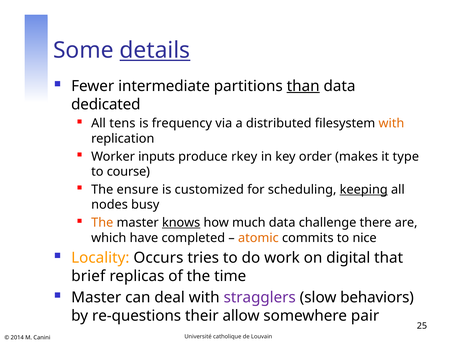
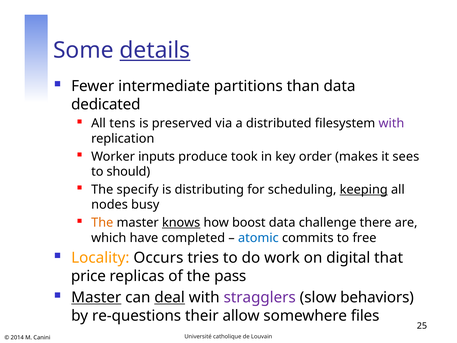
than underline: present -> none (303, 86)
frequency: frequency -> preserved (182, 123)
with colour: orange -> purple (391, 123)
rkey: rkey -> took (244, 156)
type: type -> sees (406, 156)
course: course -> should (128, 172)
ensure: ensure -> specify (138, 189)
customized: customized -> distributing (209, 189)
much: much -> boost (249, 222)
atomic colour: orange -> blue (258, 238)
nice: nice -> free (365, 238)
brief: brief -> price (88, 276)
time: time -> pass (230, 276)
Master underline: none -> present (96, 297)
deal underline: none -> present (170, 297)
pair: pair -> files (365, 316)
